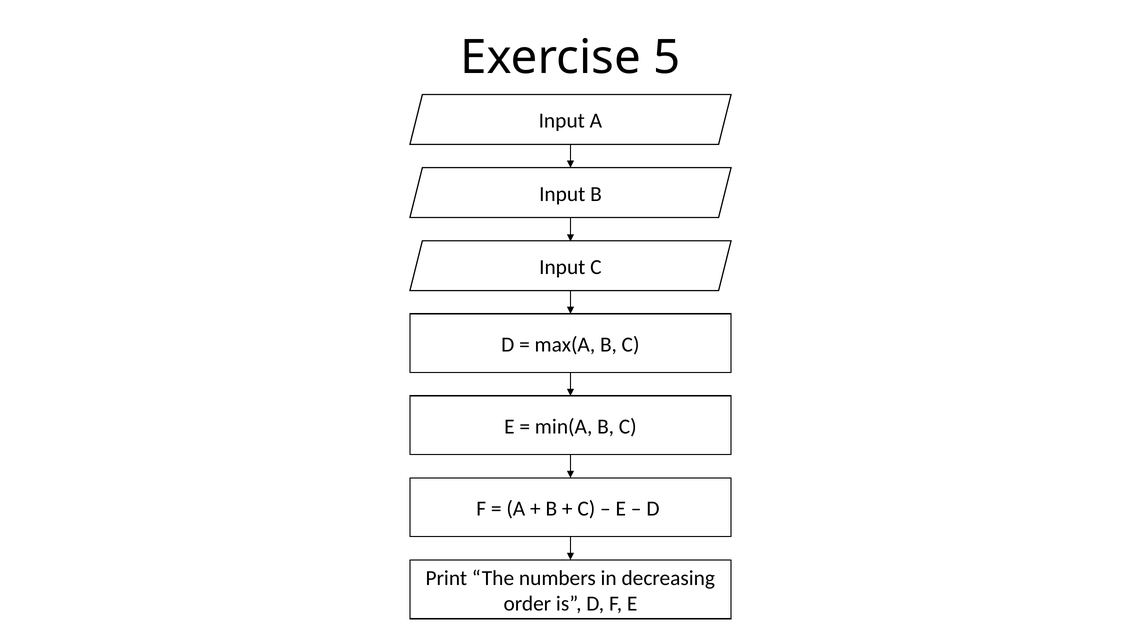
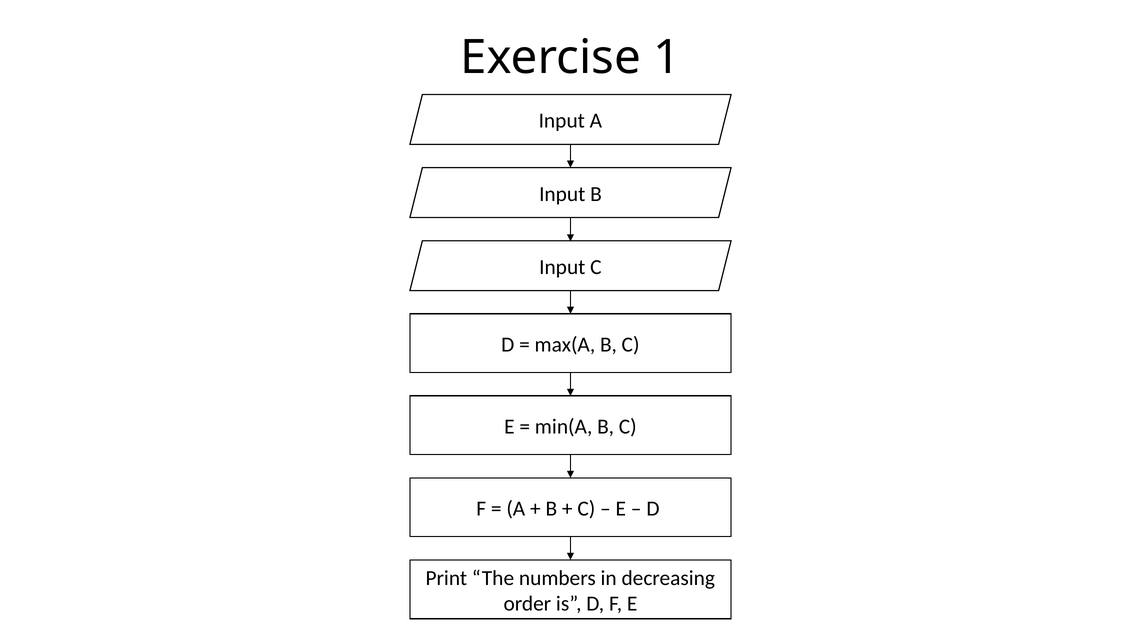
5: 5 -> 1 (667, 57)
